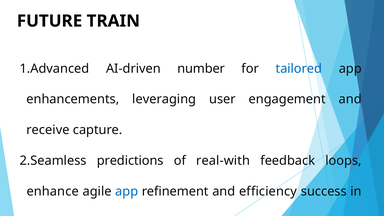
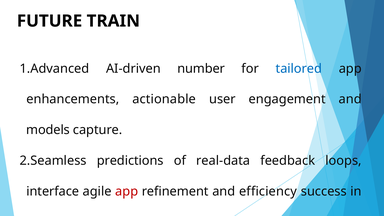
leveraging: leveraging -> actionable (164, 99)
receive: receive -> models (48, 130)
real-with: real-with -> real-data (223, 161)
enhance: enhance -> interface (53, 191)
app colour: blue -> red (127, 191)
